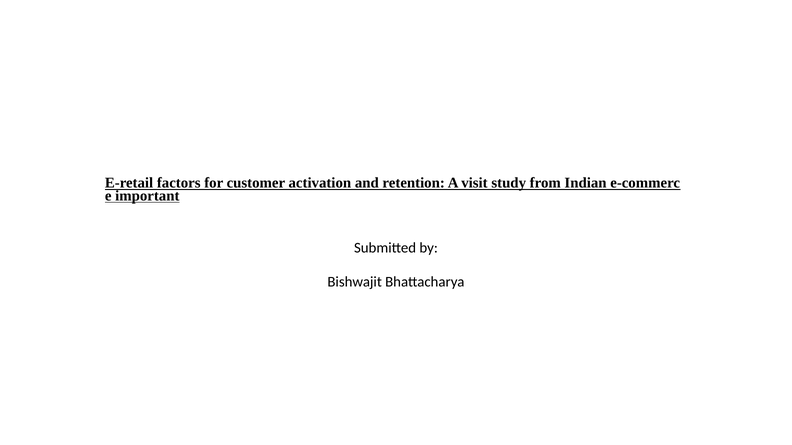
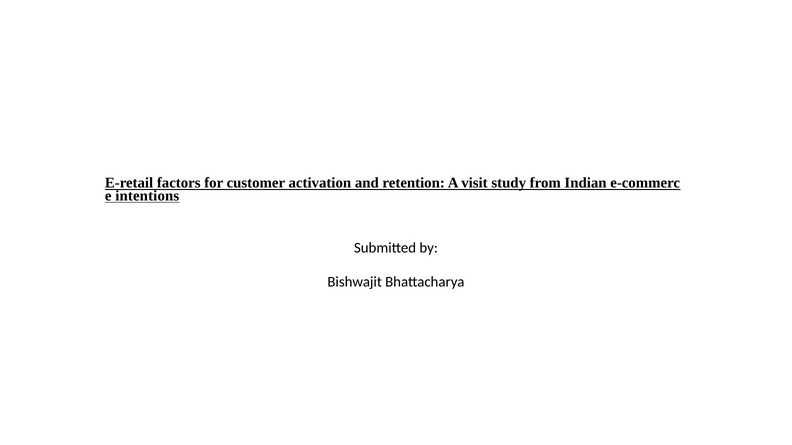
important: important -> intentions (147, 196)
